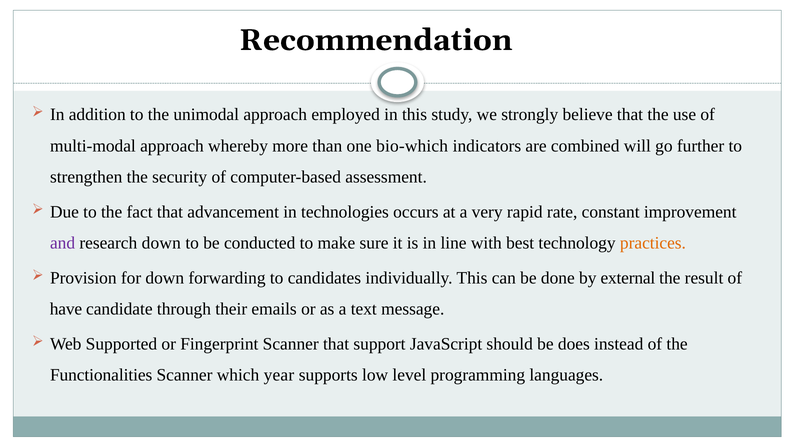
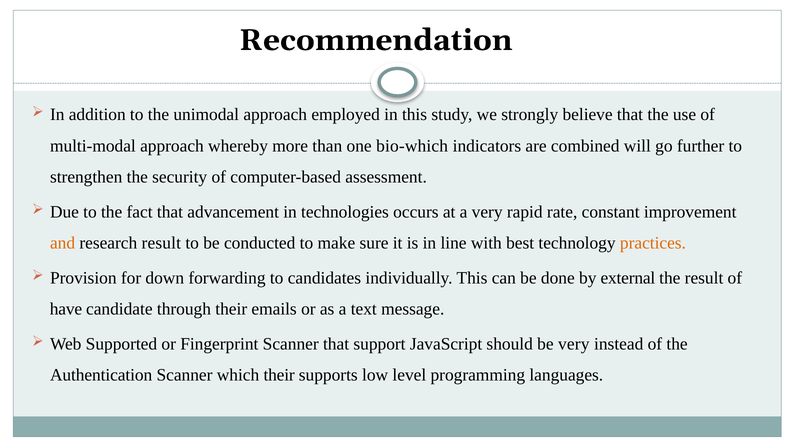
and colour: purple -> orange (63, 243)
research down: down -> result (161, 243)
be does: does -> very (574, 344)
Functionalities: Functionalities -> Authentication (101, 375)
which year: year -> their (279, 375)
